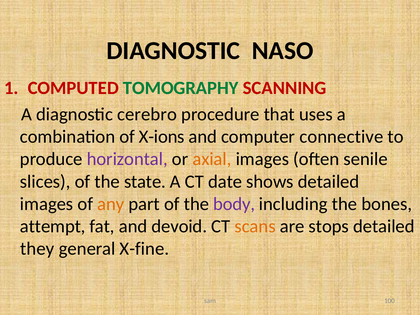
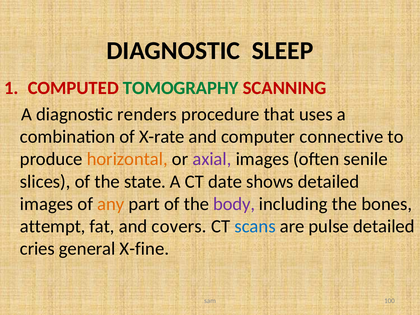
NASO: NASO -> SLEEP (283, 51)
cerebro: cerebro -> renders (147, 114)
X-ions: X-ions -> X-rate (162, 137)
horizontal colour: purple -> orange (127, 159)
axial colour: orange -> purple (212, 159)
devoid: devoid -> covers (179, 226)
scans colour: orange -> blue (255, 226)
stops: stops -> pulse (329, 226)
they: they -> cries (37, 249)
